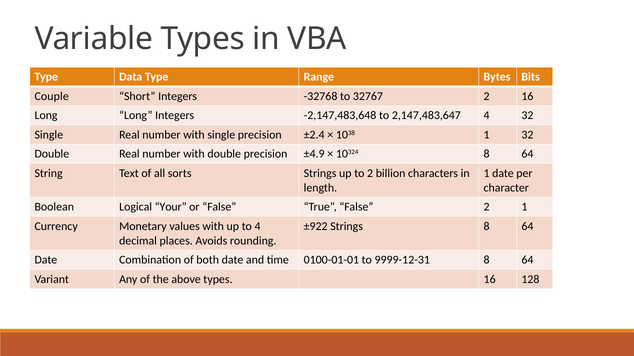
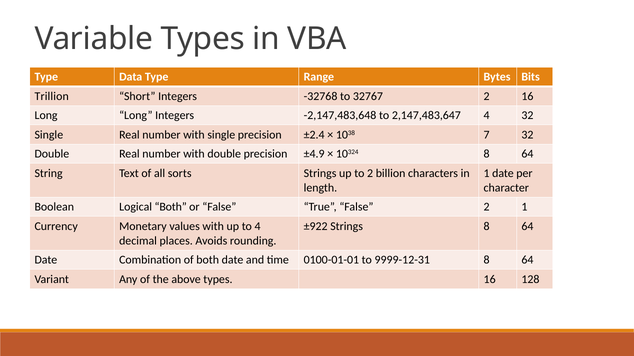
Couple: Couple -> Trillion (52, 96)
1038 1: 1 -> 7 (487, 135)
Logical Your: Your -> Both (171, 207)
